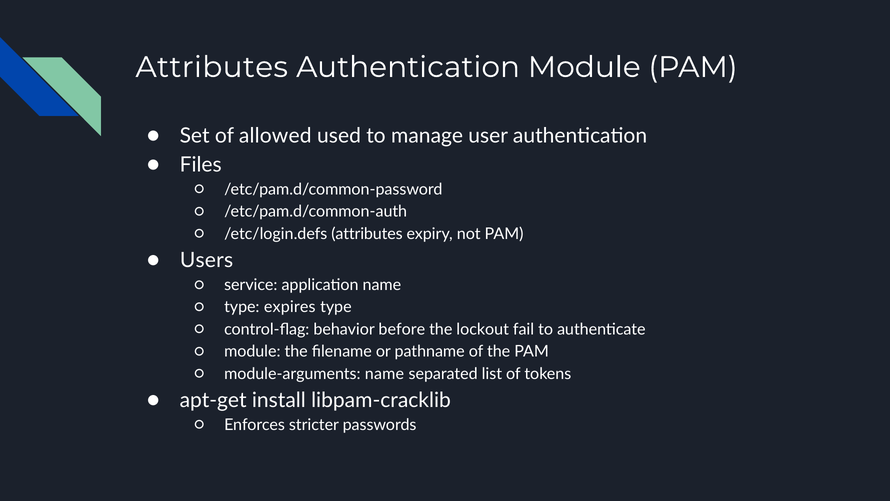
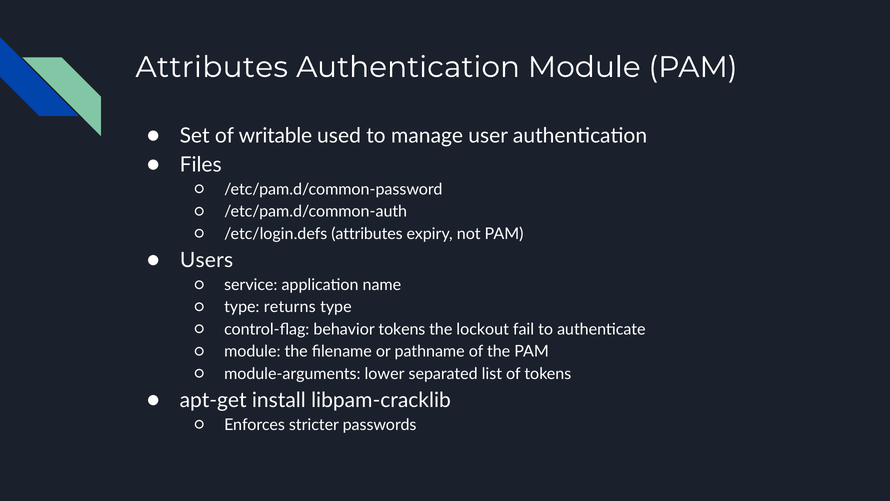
allowed: allowed -> writable (275, 135)
expires: expires -> returns (290, 307)
behavior before: before -> tokens (402, 329)
module-arguments name: name -> lower (385, 374)
